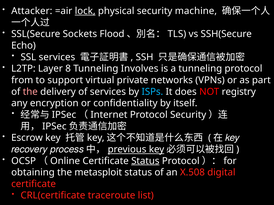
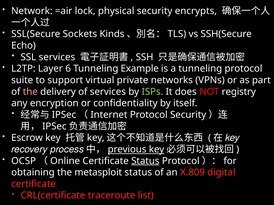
Attacker: Attacker -> Network (32, 11)
lock underline: present -> none (85, 11)
machine: machine -> encrypts (196, 11)
Flood: Flood -> Kinds (112, 34)
8: 8 -> 6 (68, 69)
Involves: Involves -> Example (140, 69)
from: from -> suite (22, 80)
ISPs colour: light blue -> light green (152, 92)
X.508: X.508 -> X.809 (192, 173)
